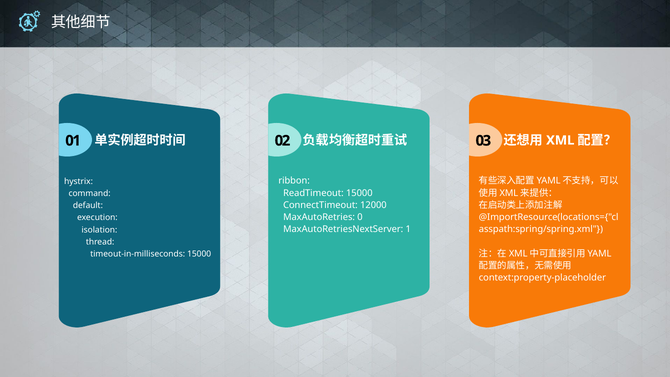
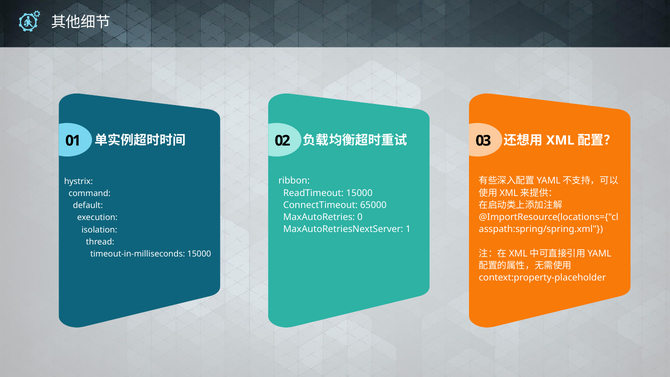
12000: 12000 -> 65000 (373, 205)
